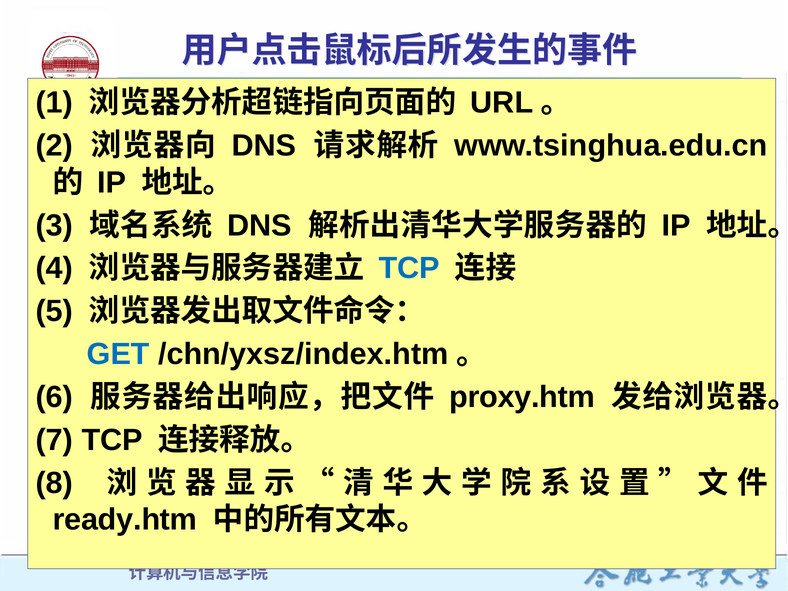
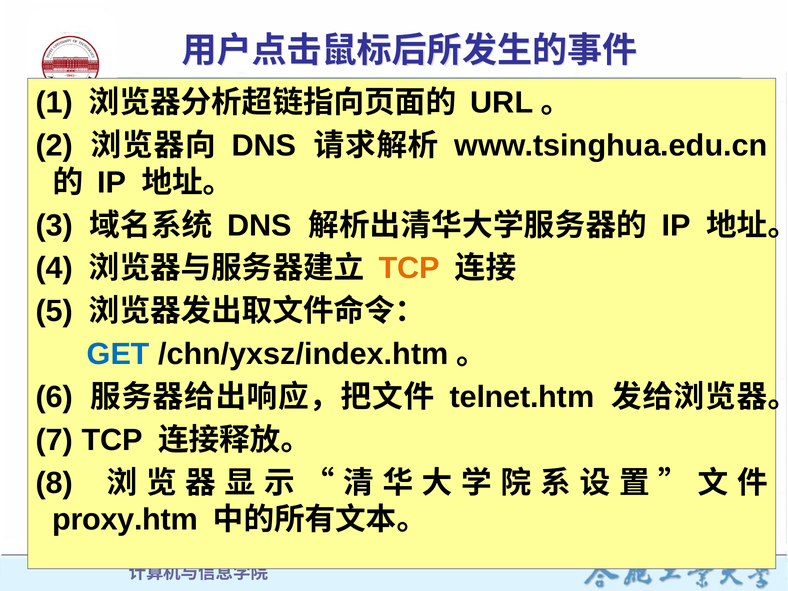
TCP colour: blue -> orange (409, 268)
proxy.htm: proxy.htm -> telnet.htm (522, 397)
ready.htm: ready.htm -> proxy.htm (125, 520)
